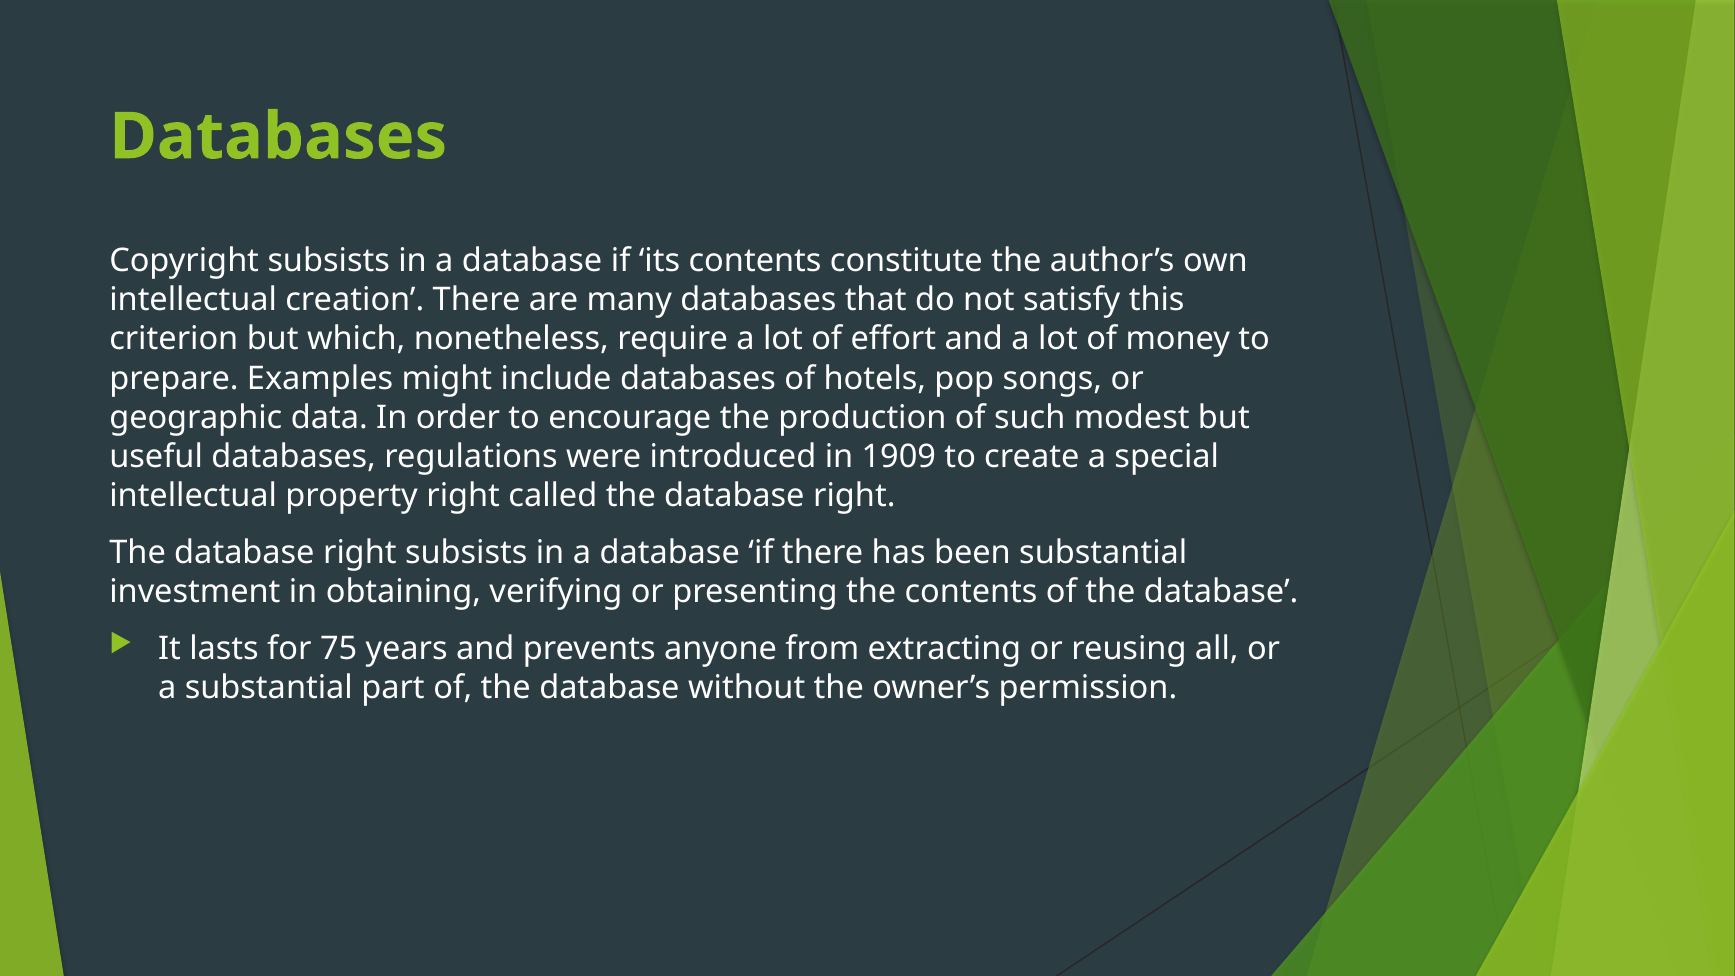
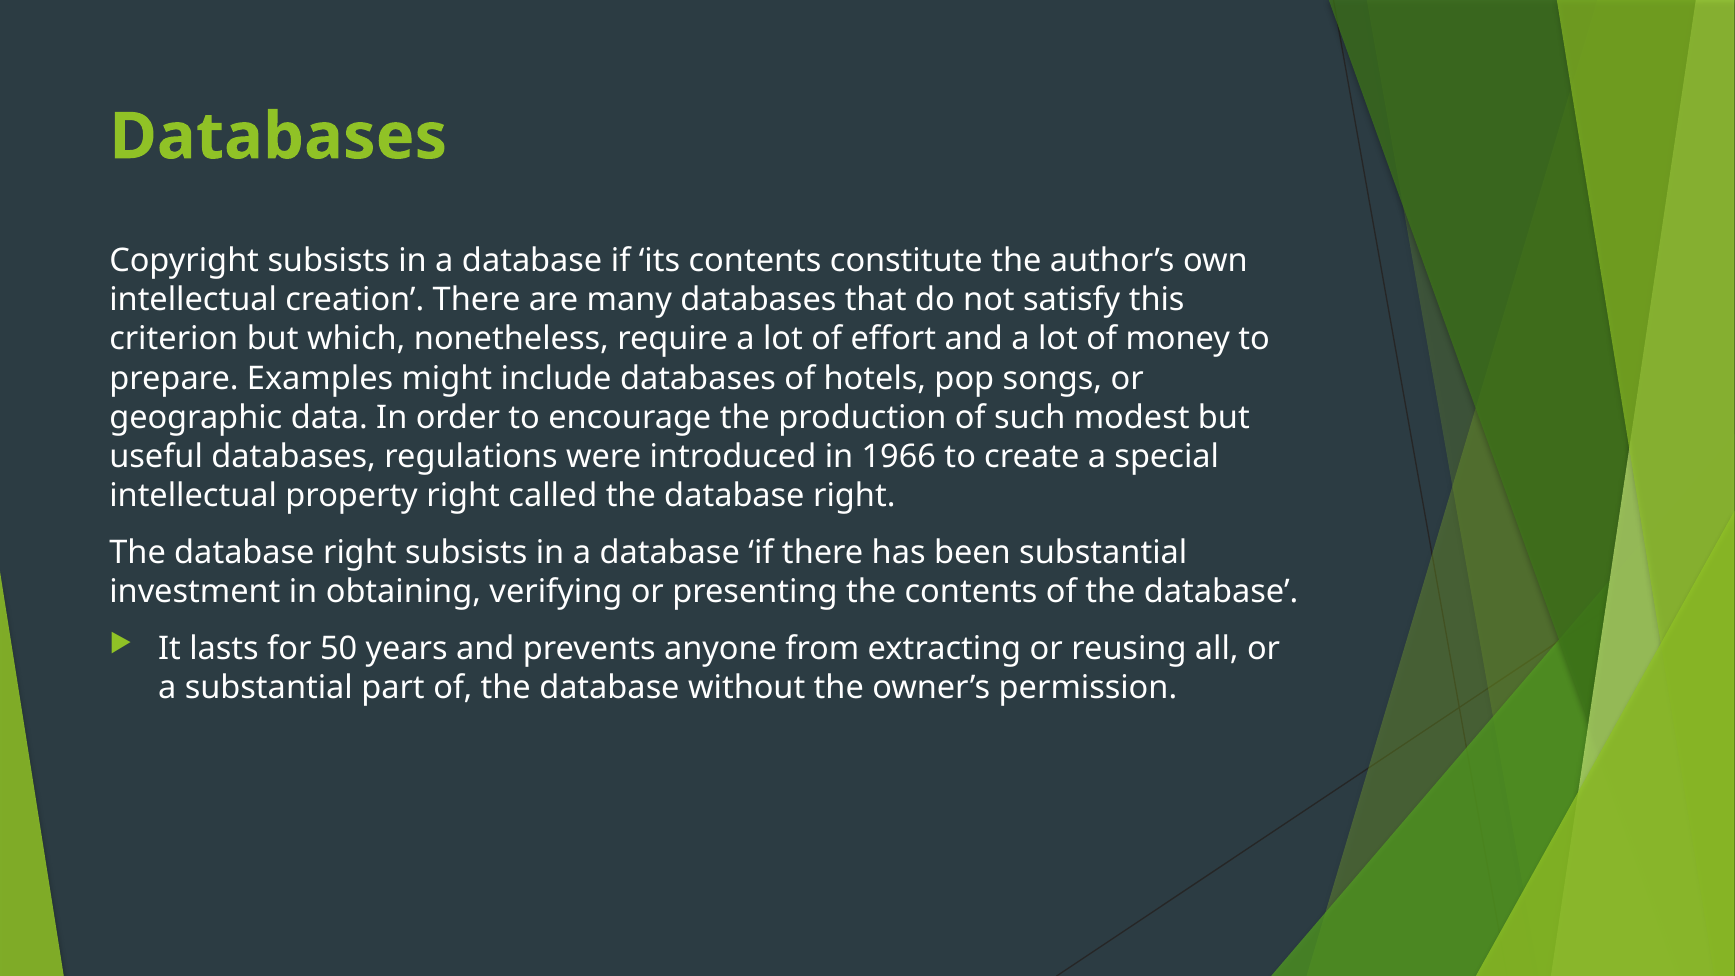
1909: 1909 -> 1966 (899, 456)
75: 75 -> 50 (339, 649)
